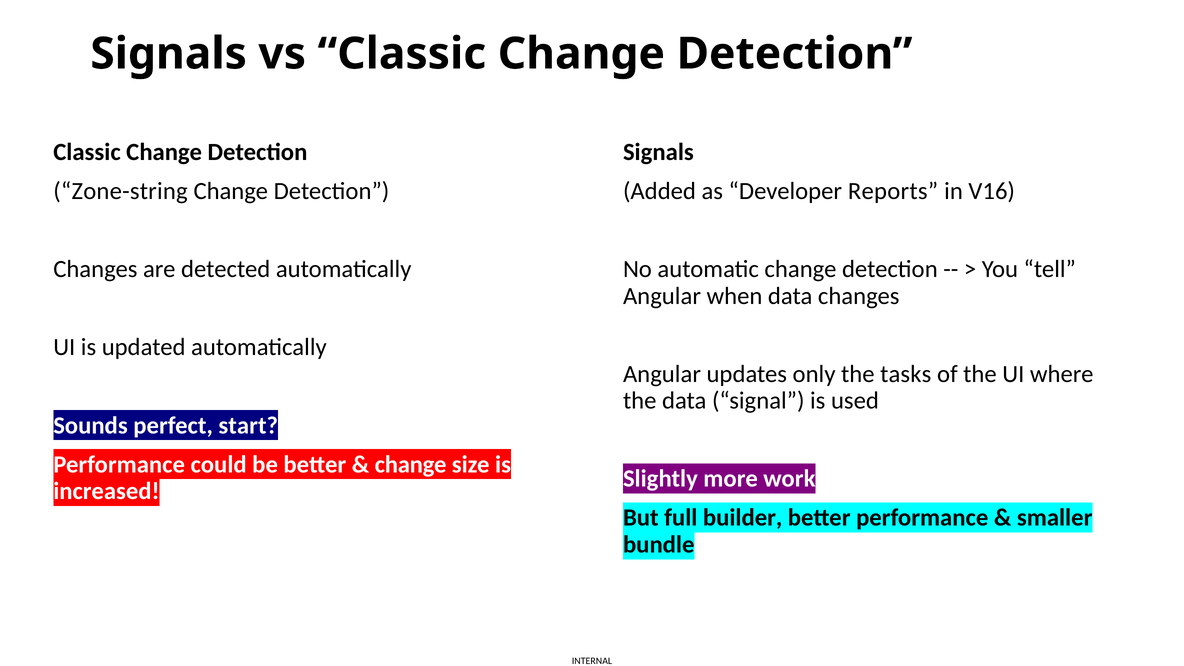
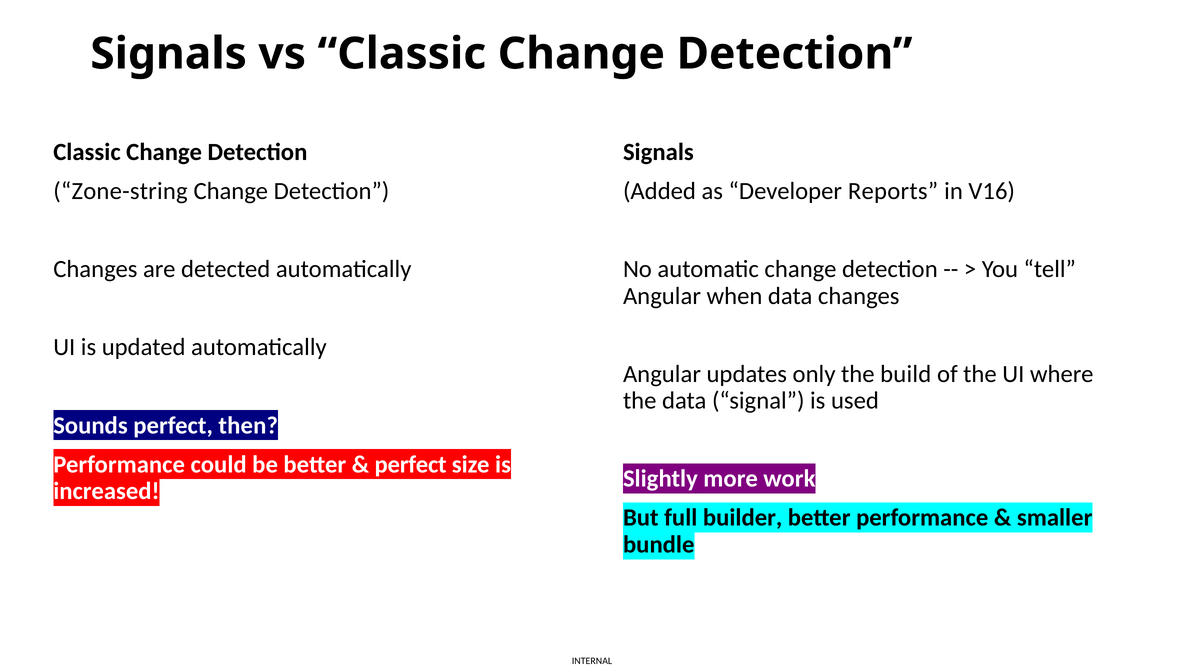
tasks: tasks -> build (906, 374)
start: start -> then (248, 425)
change: change -> perfect (411, 464)
